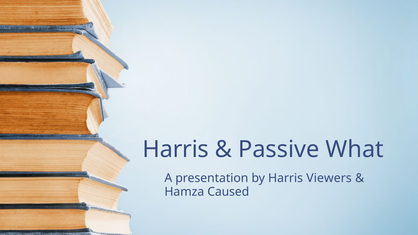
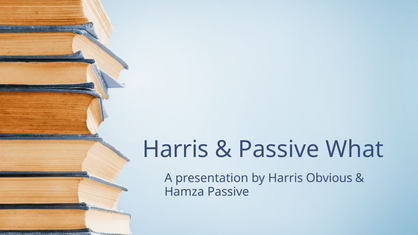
Viewers: Viewers -> Obvious (329, 178)
Hamza Caused: Caused -> Passive (228, 192)
